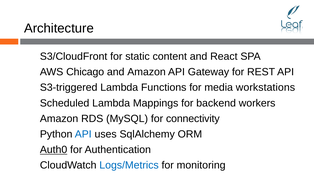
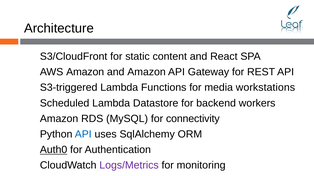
Chicago: Chicago -> Amazon (85, 72)
Mappings: Mappings -> Datastore (156, 103)
Logs/Metrics colour: blue -> purple (129, 166)
